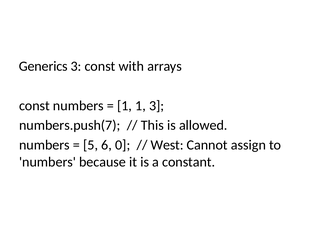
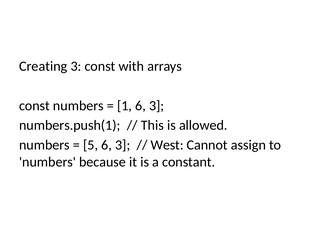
Generics: Generics -> Creating (43, 67)
1 1: 1 -> 6 (140, 106)
numbers.push(7: numbers.push(7 -> numbers.push(1 (70, 126)
5 6 0: 0 -> 3 (123, 145)
